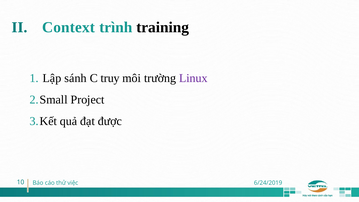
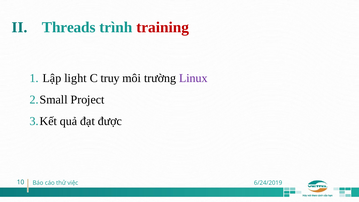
Context: Context -> Threads (69, 27)
training colour: black -> red (163, 27)
sánh: sánh -> light (75, 78)
